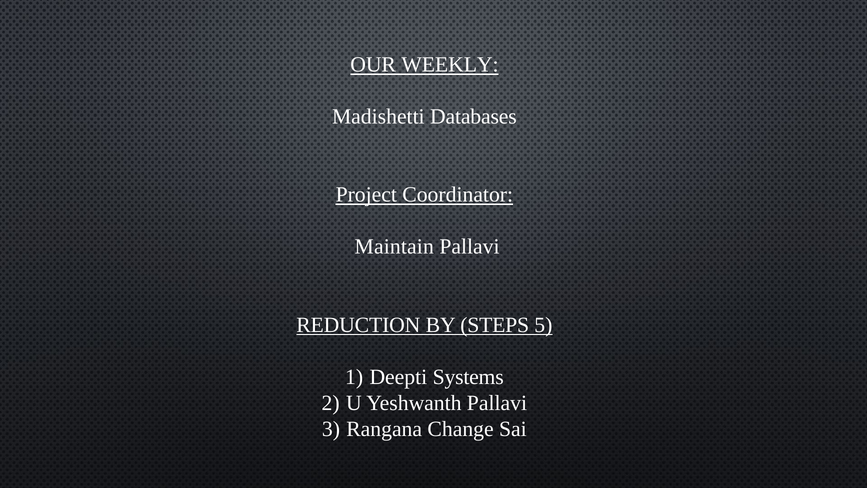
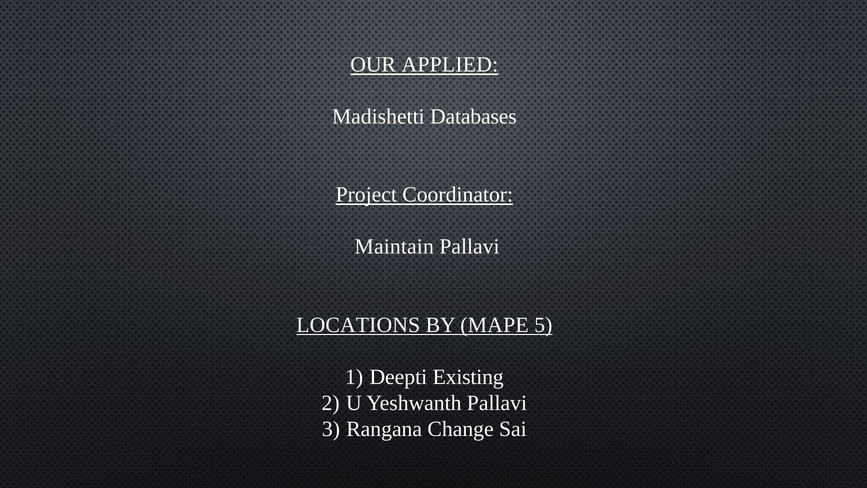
WEEKLY: WEEKLY -> APPLIED (450, 65)
REDUCTION: REDUCTION -> LOCATIONS (358, 325)
STEPS: STEPS -> MAPE (495, 325)
Systems: Systems -> Existing (468, 377)
